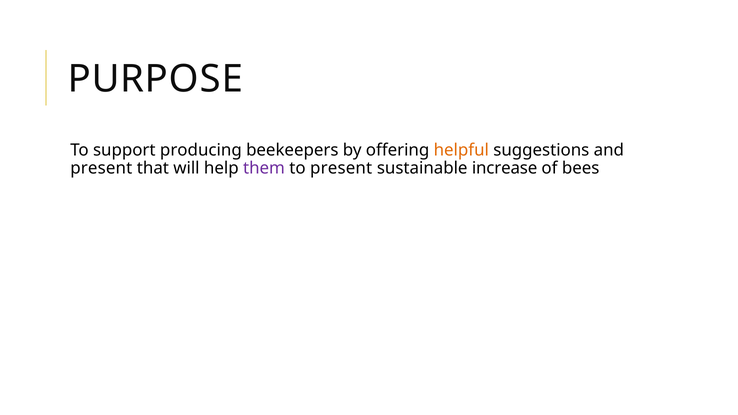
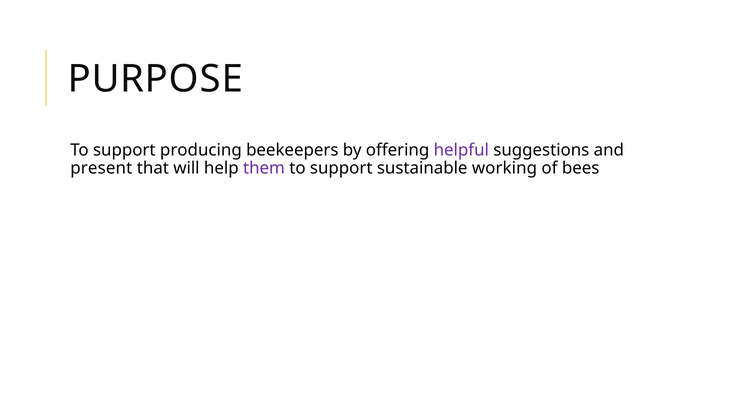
helpful colour: orange -> purple (461, 150)
present: present -> support (341, 168)
increase: increase -> working (504, 168)
